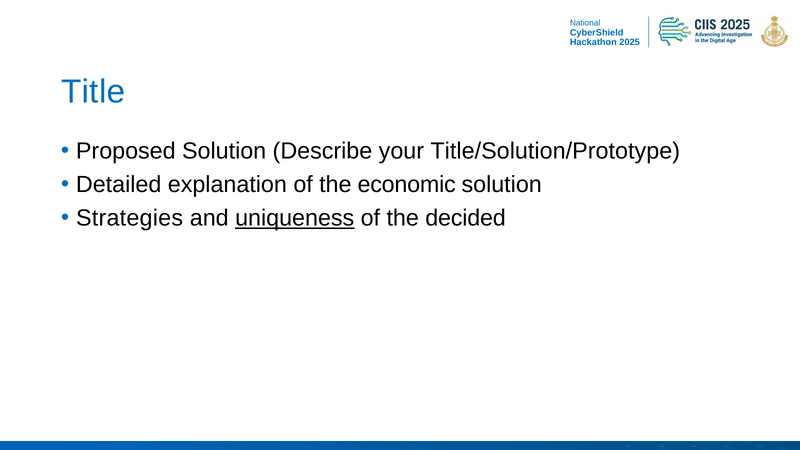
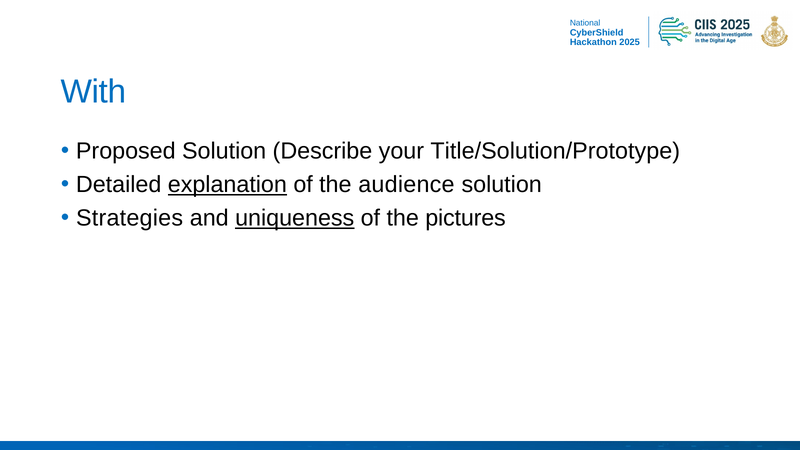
Title: Title -> With (94, 92)
explanation underline: none -> present (227, 185)
economic: economic -> audience (406, 185)
decided: decided -> pictures (466, 218)
